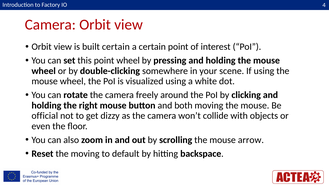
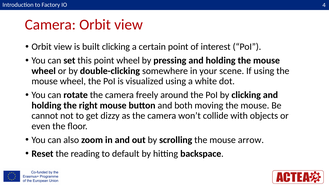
built certain: certain -> clicking (116, 47)
official: official -> cannot (45, 116)
the moving: moving -> reading (85, 154)
